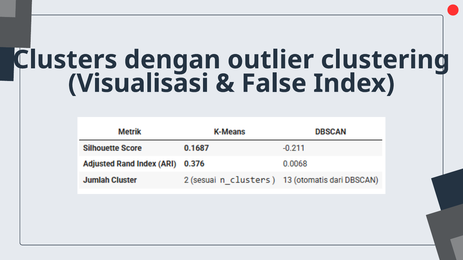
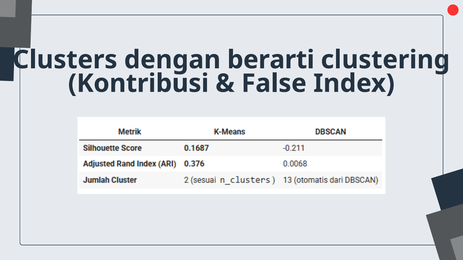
outlier: outlier -> berarti (271, 60)
Visualisasi: Visualisasi -> Kontribusi (138, 84)
